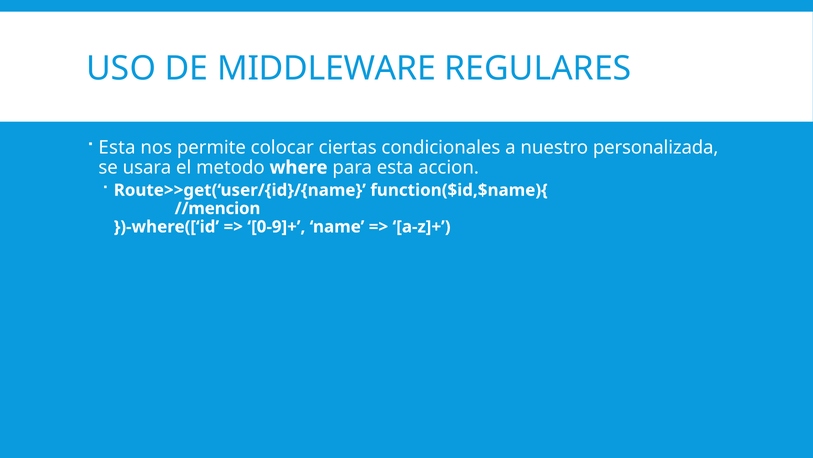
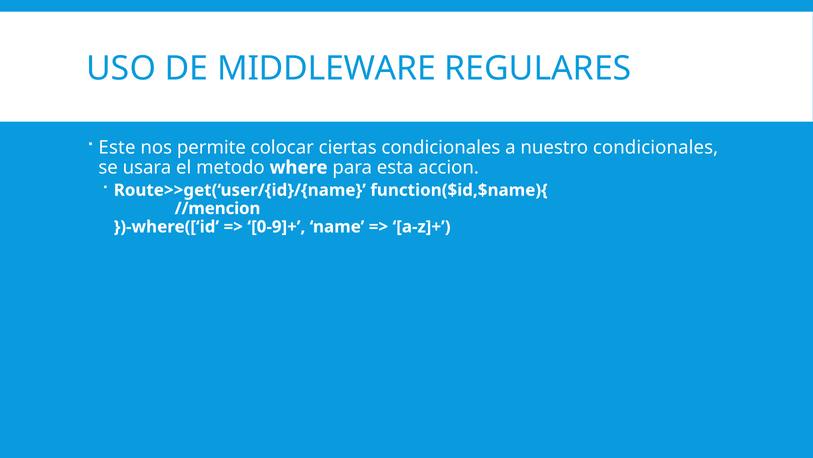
Esta: Esta -> Este (117, 147)
nuestro personalizada: personalizada -> condicionales (656, 147)
